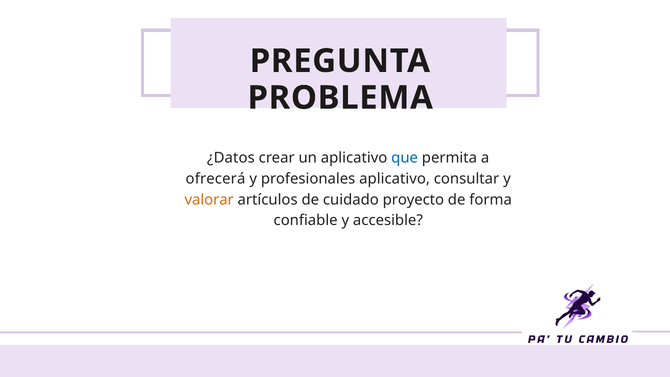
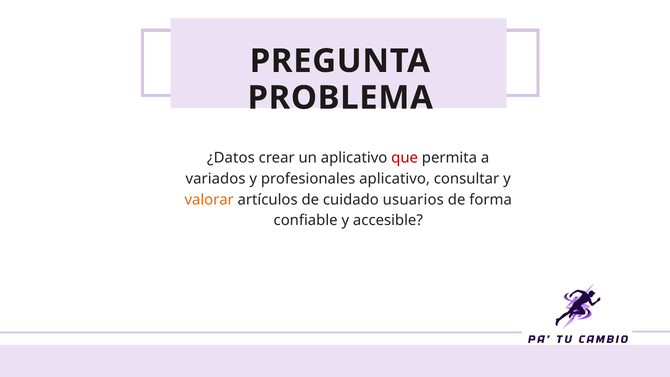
que colour: blue -> red (405, 158)
ofrecerá: ofrecerá -> variados (216, 179)
proyecto: proyecto -> usuarios (413, 200)
